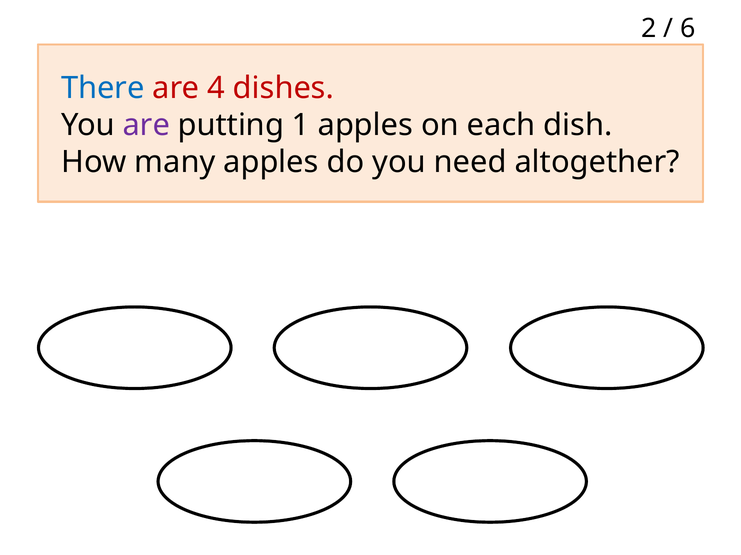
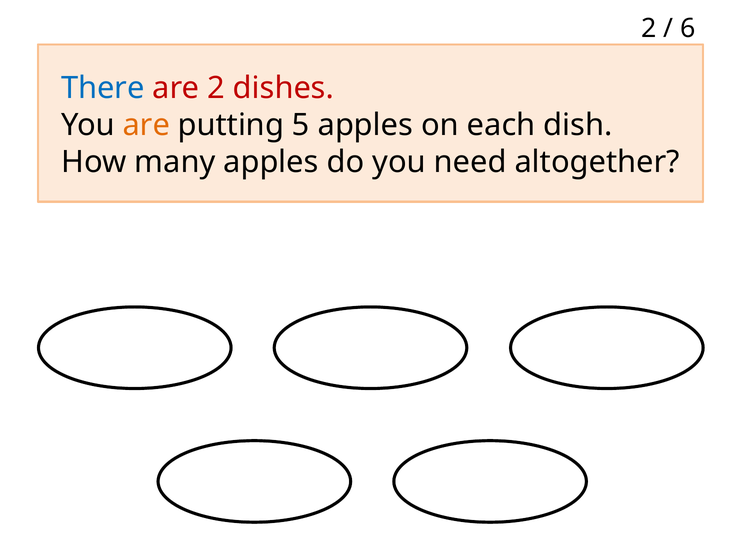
are 4: 4 -> 2 (216, 88)
are colour: purple -> orange (146, 125)
1: 1 -> 5 (301, 125)
